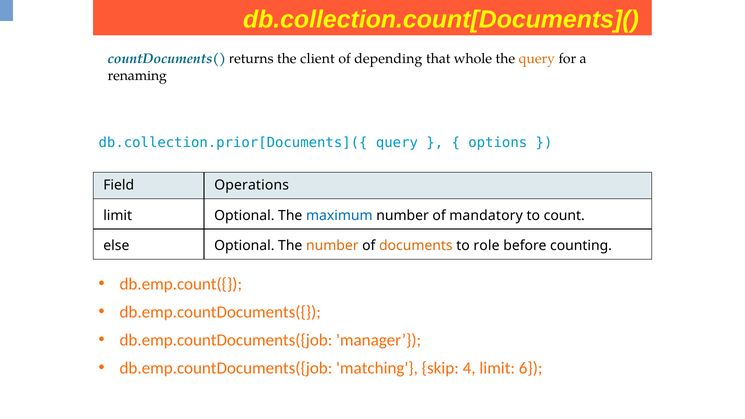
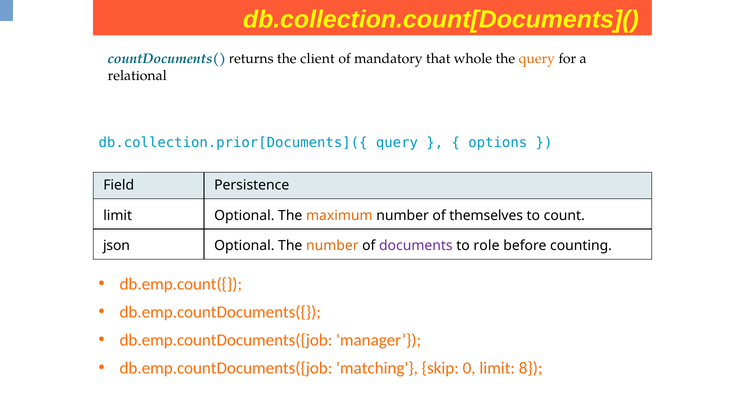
depending: depending -> mandatory (388, 59)
renaming: renaming -> relational (137, 75)
Operations: Operations -> Persistence (252, 185)
maximum colour: blue -> orange (339, 216)
mandatory: mandatory -> themselves (486, 216)
else: else -> json (116, 246)
documents colour: orange -> purple (416, 246)
4: 4 -> 0 (469, 368)
6: 6 -> 8 (531, 368)
